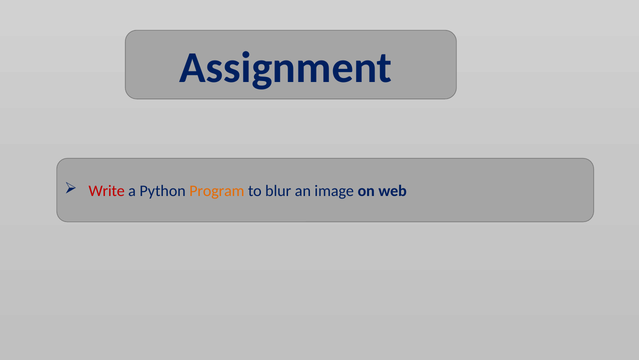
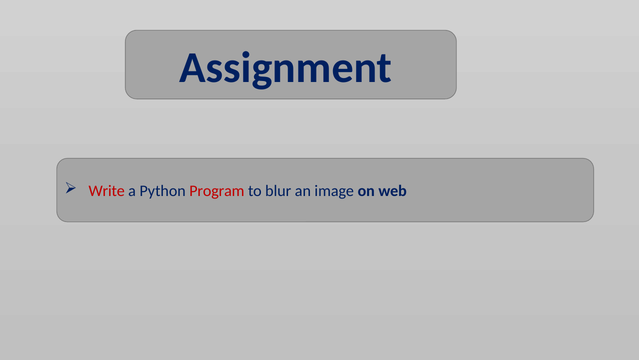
Program colour: orange -> red (217, 191)
